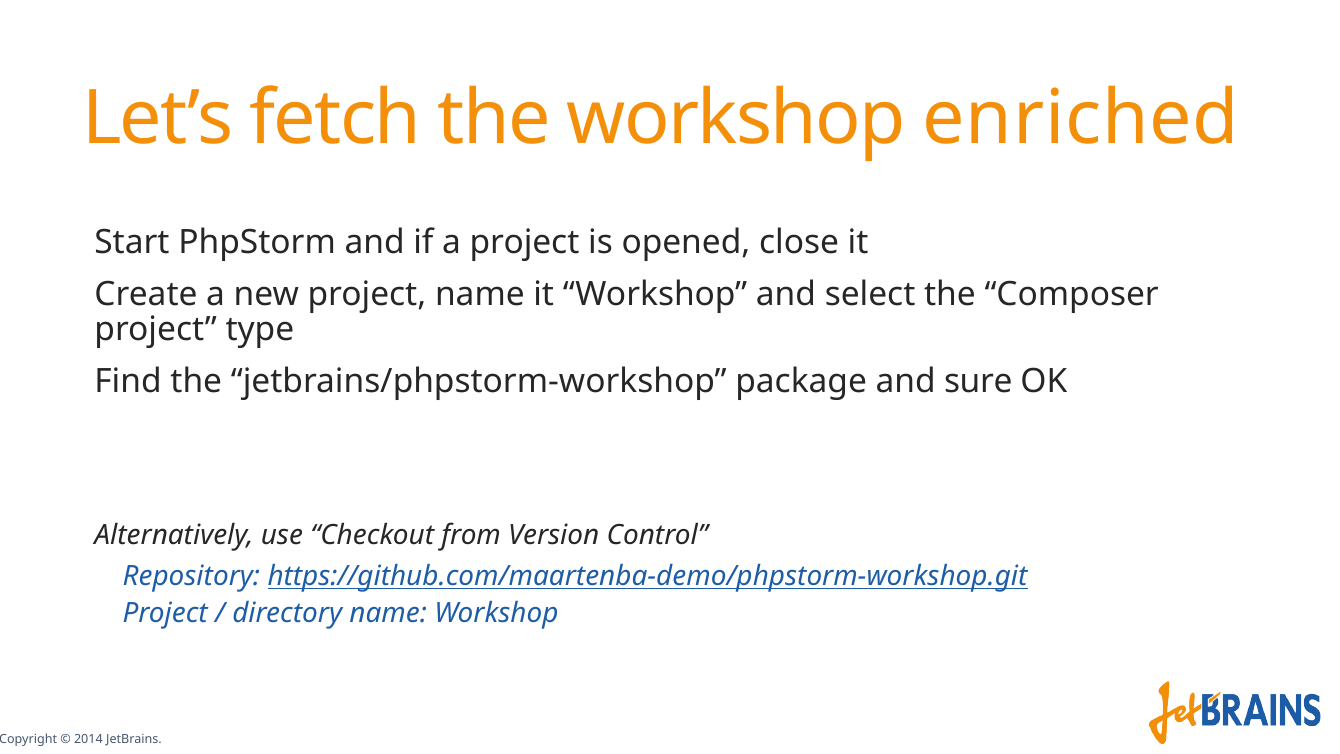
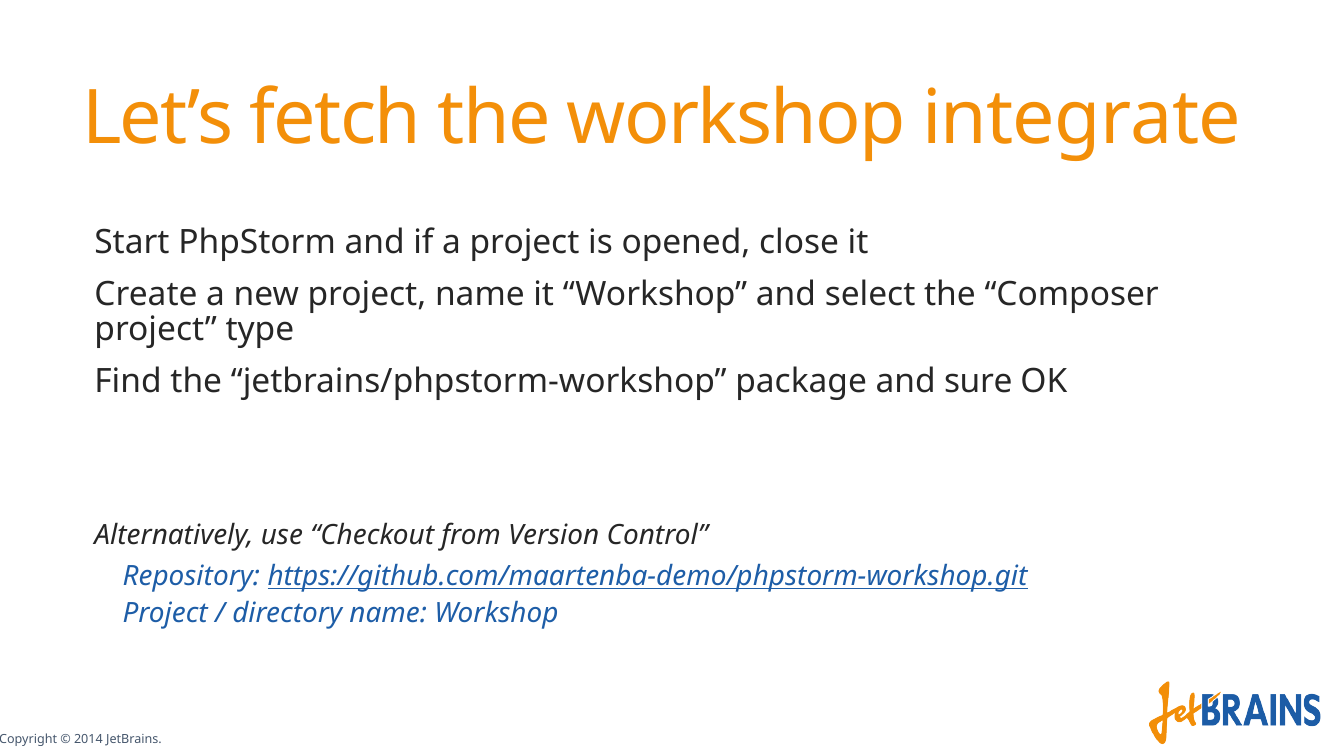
enriched: enriched -> integrate (1082, 118)
